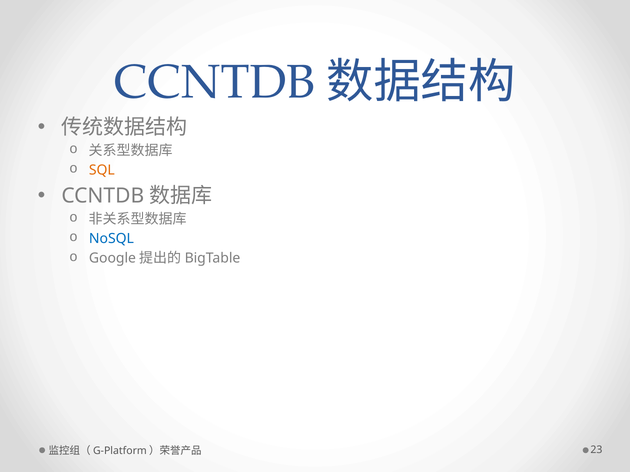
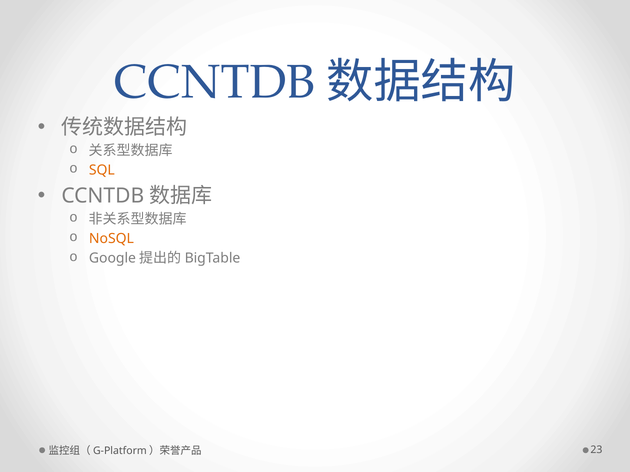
NoSQL colour: blue -> orange (111, 239)
